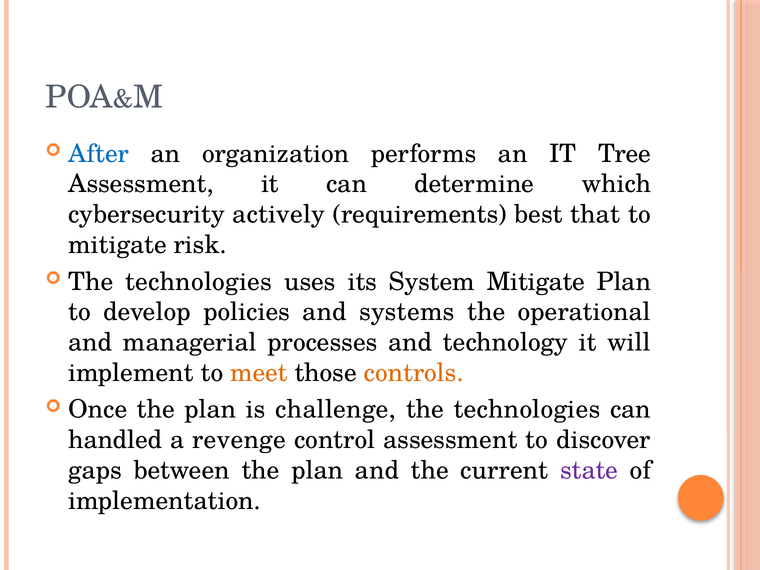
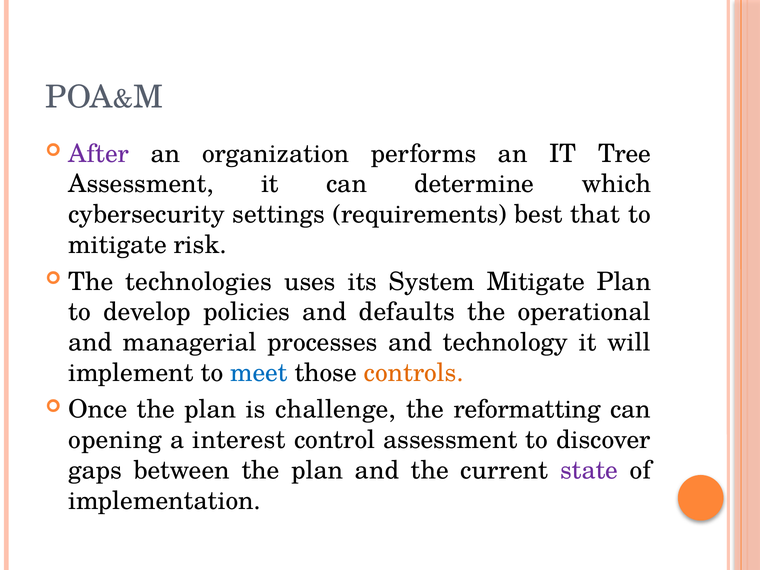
After colour: blue -> purple (99, 154)
actively: actively -> settings (279, 215)
systems: systems -> defaults (407, 312)
meet colour: orange -> blue (259, 373)
technologies: technologies -> reformatting (527, 410)
handled: handled -> opening (115, 440)
revenge: revenge -> interest (239, 440)
